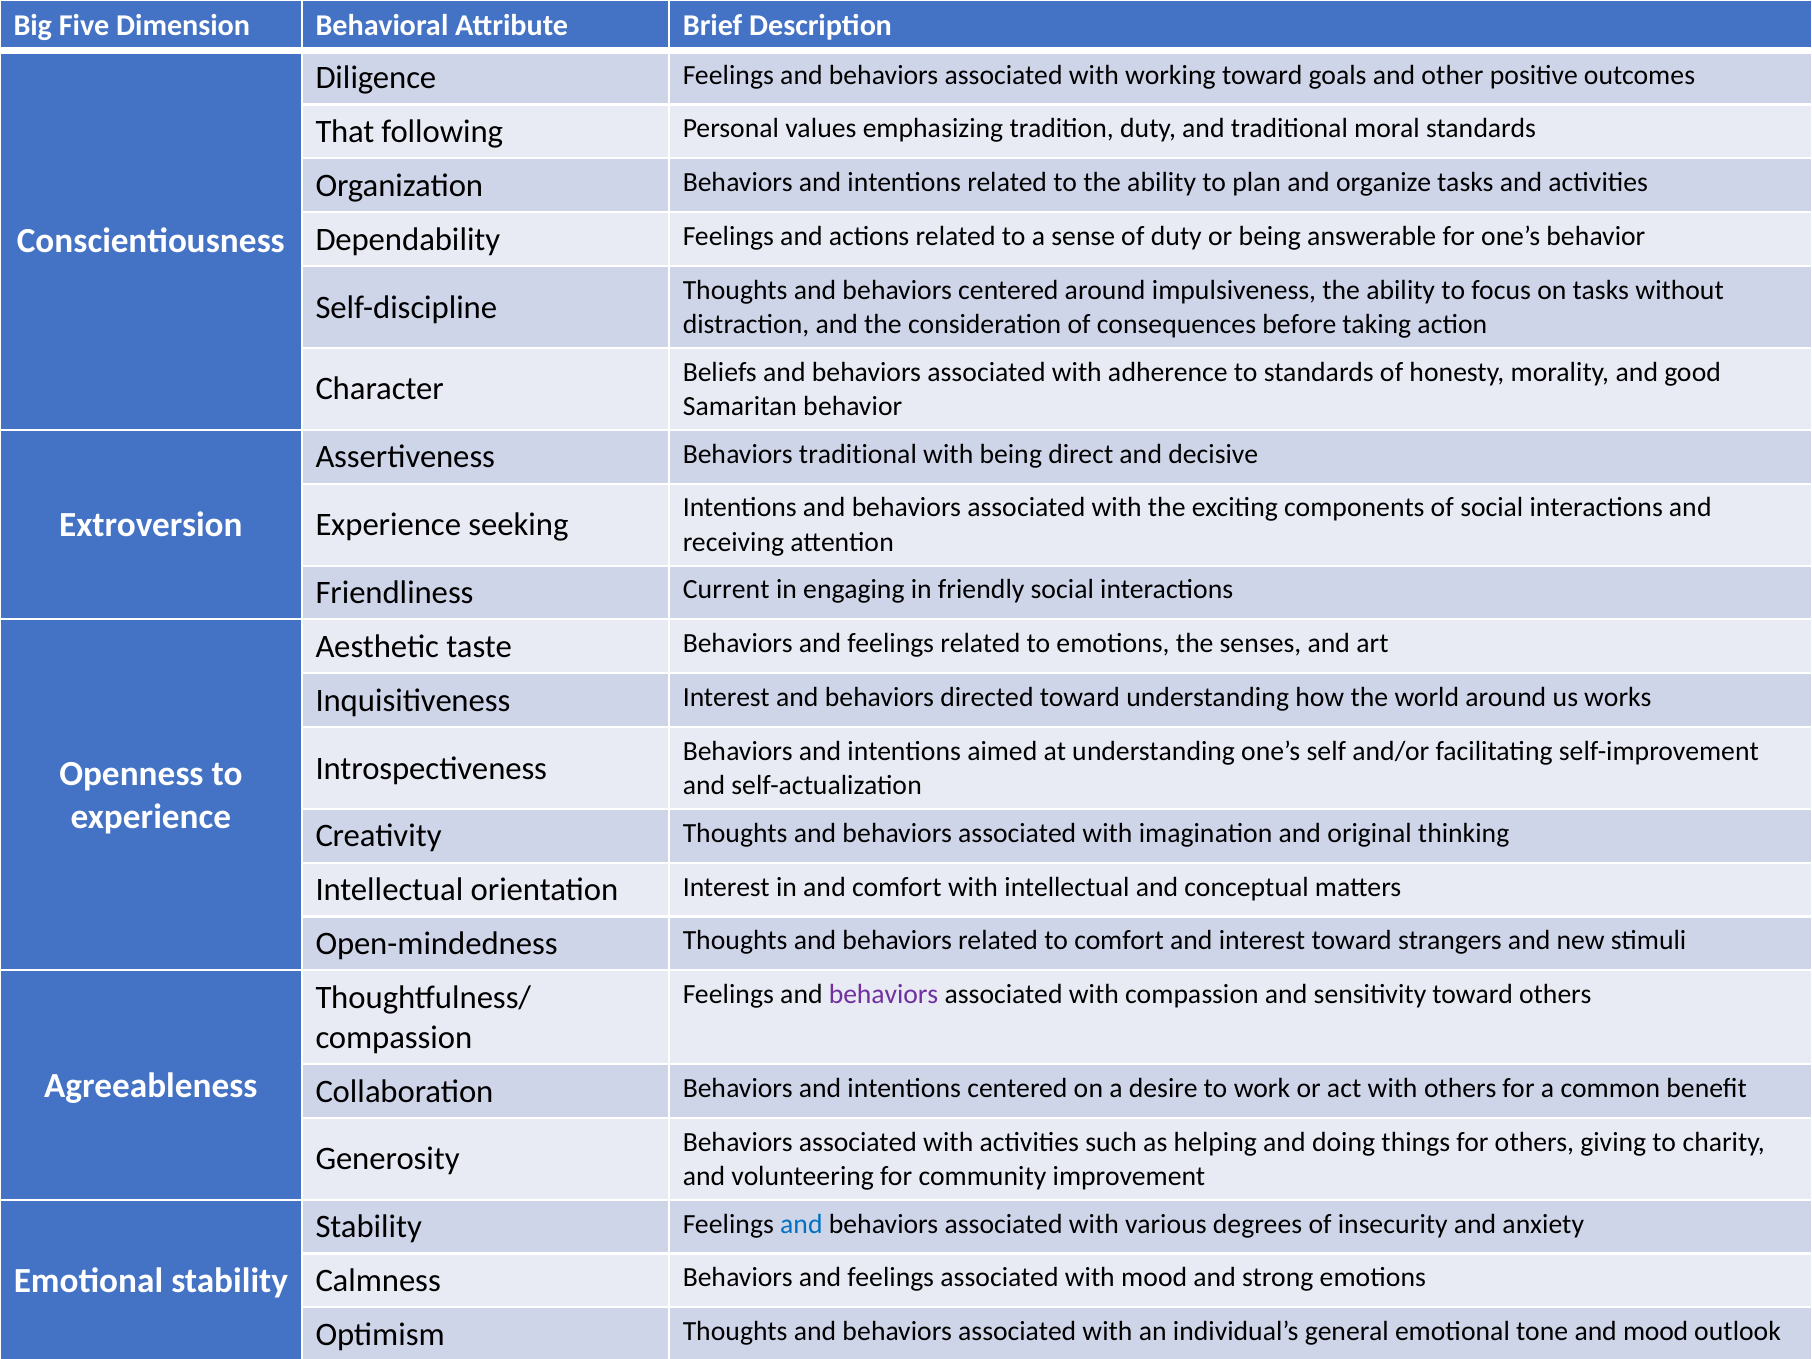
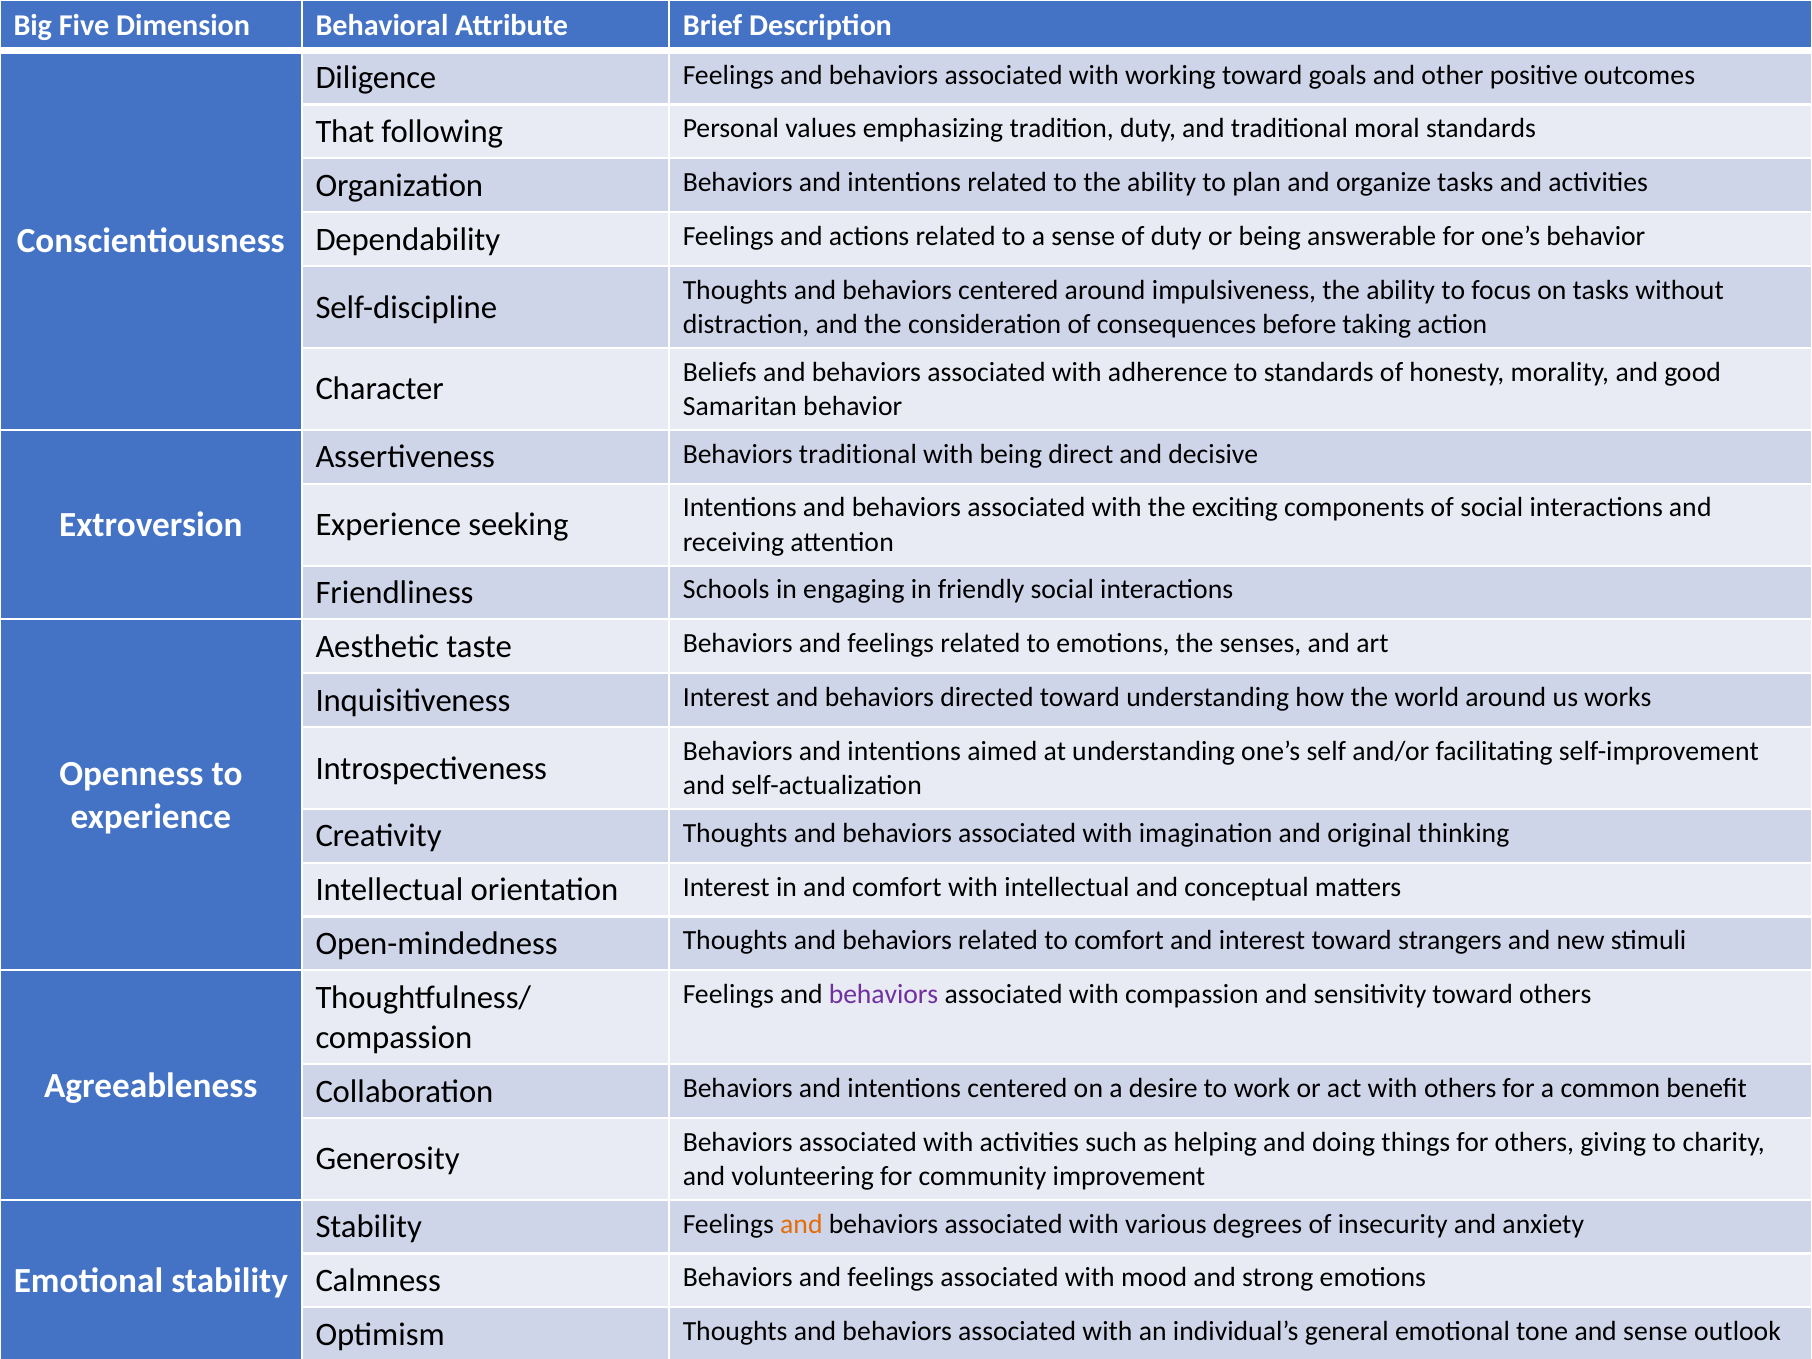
Current: Current -> Schools (726, 590)
and colour: blue -> orange (801, 1224)
and mood: mood -> sense (1655, 1332)
